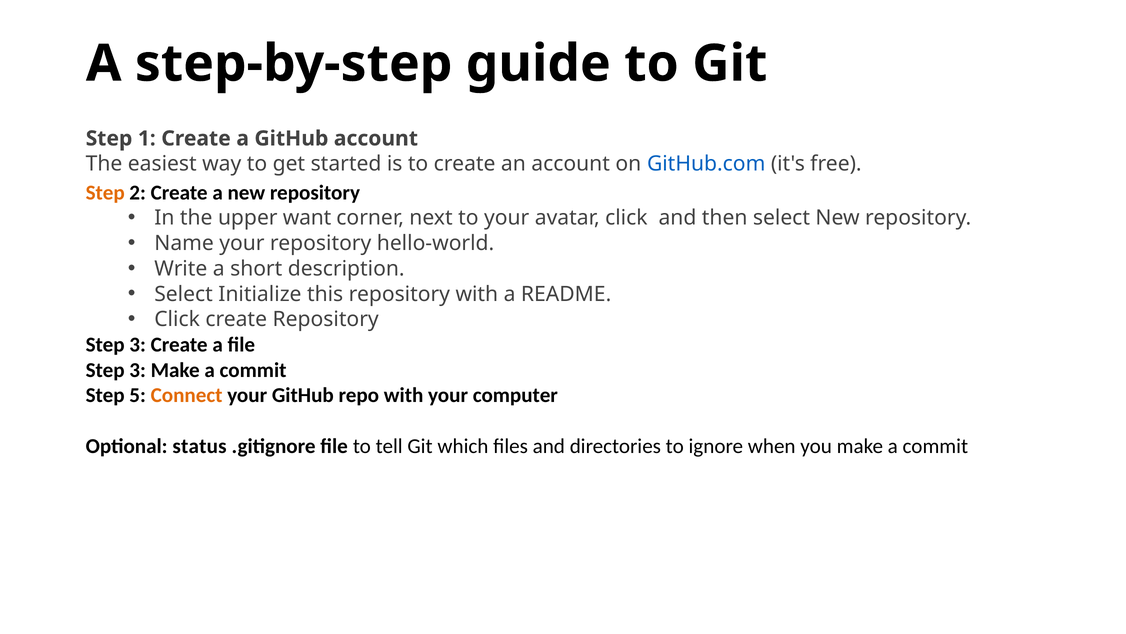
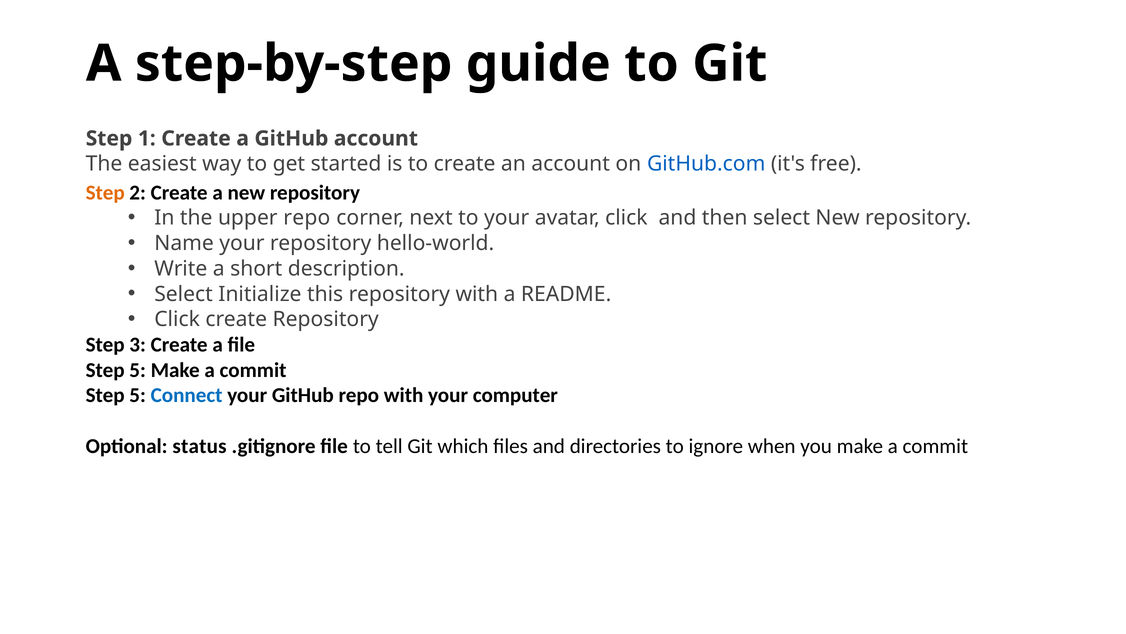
upper want: want -> repo (307, 218)
3: 3 -> 5 (138, 370)
Connect colour: orange -> blue (187, 395)
